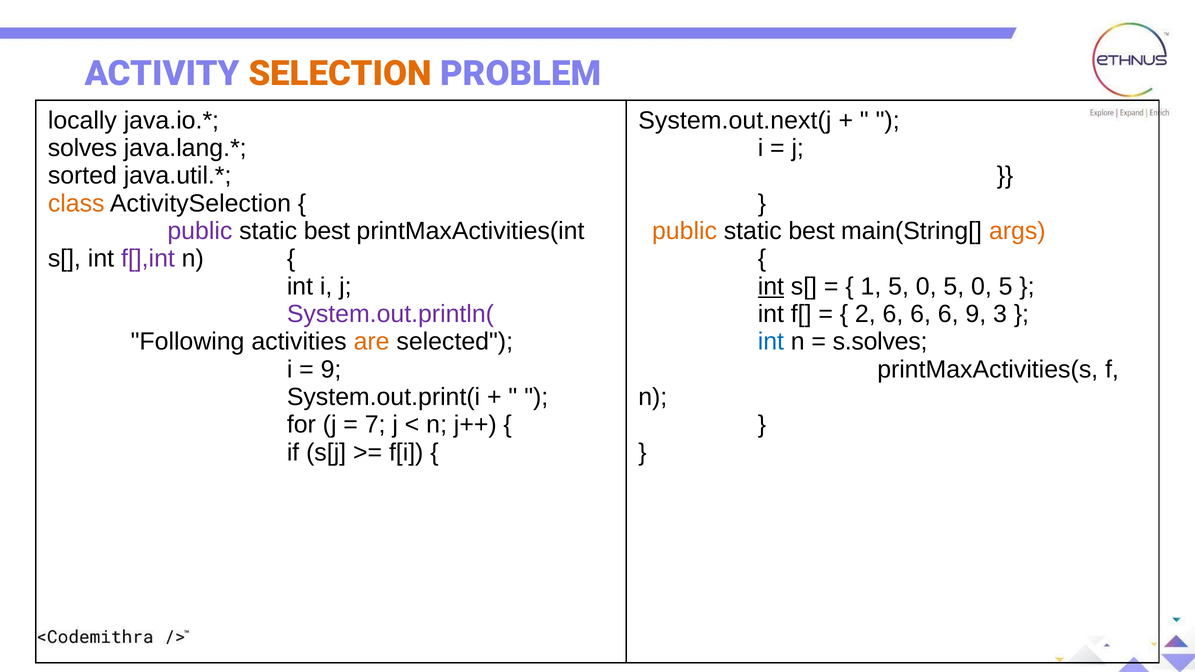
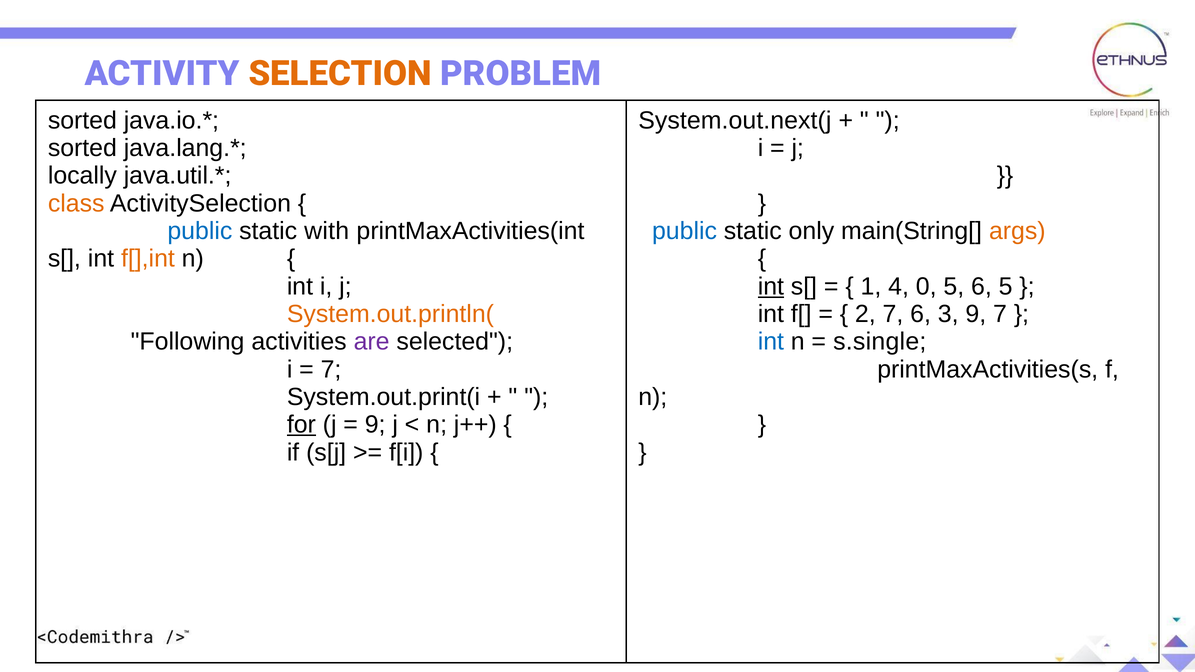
locally: locally -> sorted (82, 121)
solves: solves -> sorted (82, 148)
sorted: sorted -> locally (82, 176)
public colour: purple -> blue (200, 231)
best: best -> with (327, 231)
public colour: orange -> blue (685, 231)
best: best -> only (811, 231)
f[],int colour: purple -> orange (148, 259)
1 5: 5 -> 4 (899, 286)
0 5 0: 0 -> 6 (981, 286)
System.out.println( colour: purple -> orange (390, 314)
2 6: 6 -> 7 (893, 314)
6: 6 -> 3 (948, 314)
9 3: 3 -> 7 (1000, 314)
are colour: orange -> purple (372, 342)
s.solves: s.solves -> s.single (880, 342)
9: 9 -> 7 (331, 369)
for underline: none -> present (301, 425)
7: 7 -> 9 (375, 425)
